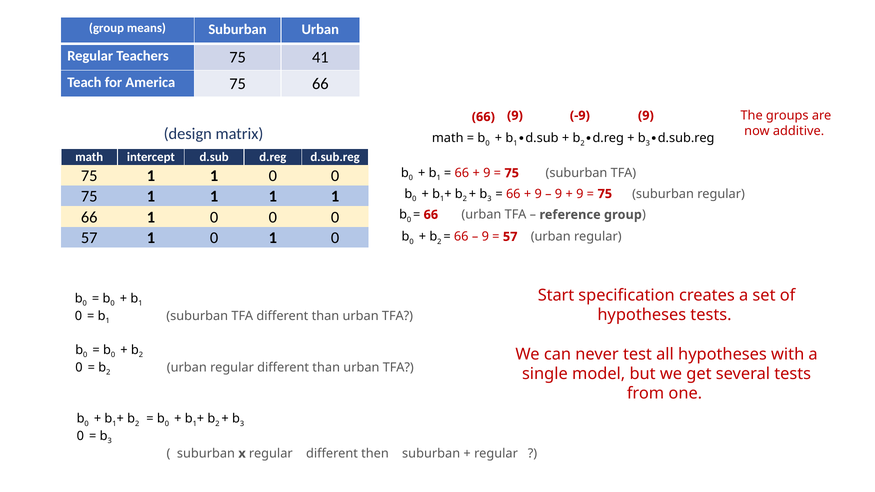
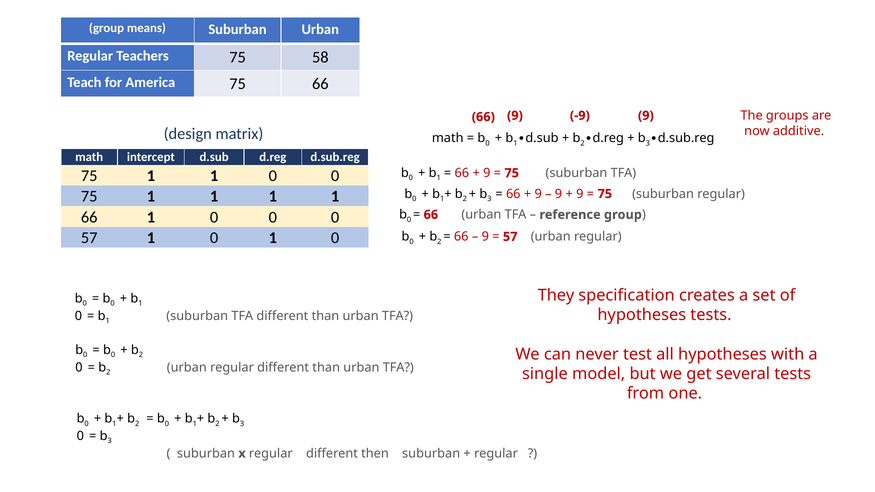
41: 41 -> 58 (320, 57)
Start: Start -> They (556, 295)
